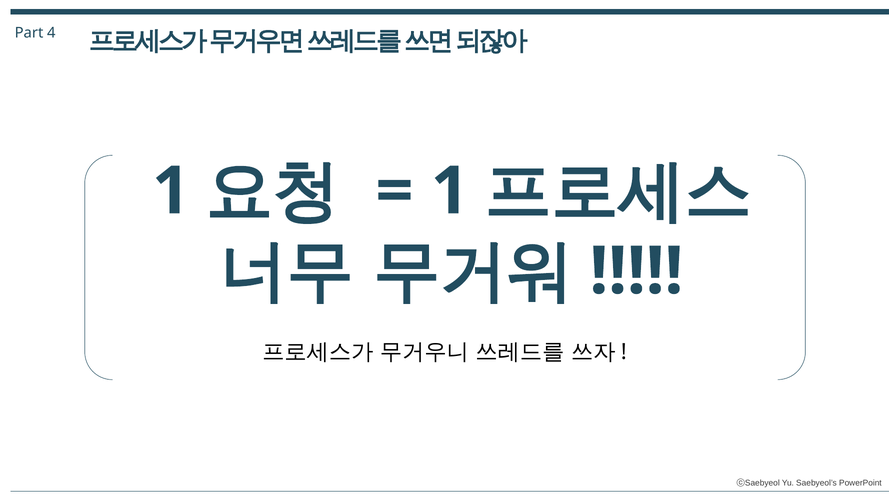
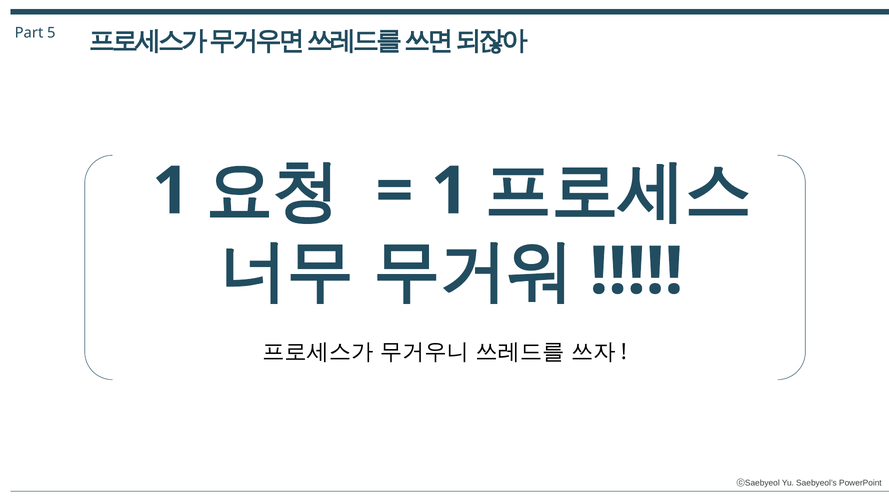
4: 4 -> 5 (51, 33)
